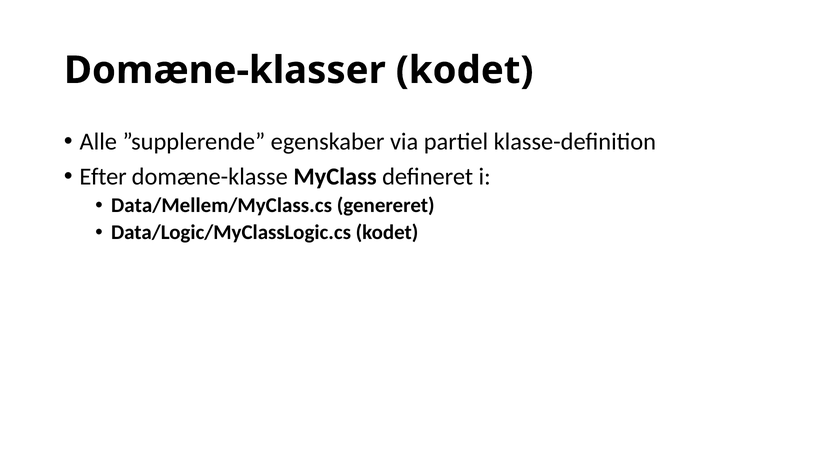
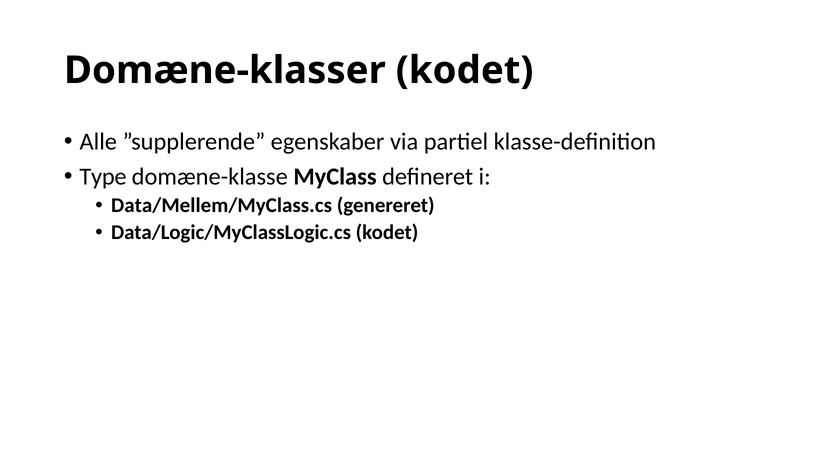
Efter: Efter -> Type (103, 177)
